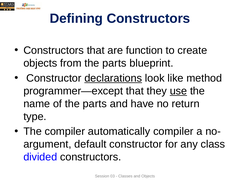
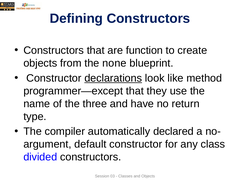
from the parts: parts -> none (114, 63)
use underline: present -> none (178, 91)
of the parts: parts -> three (95, 104)
automatically compiler: compiler -> declared (173, 131)
